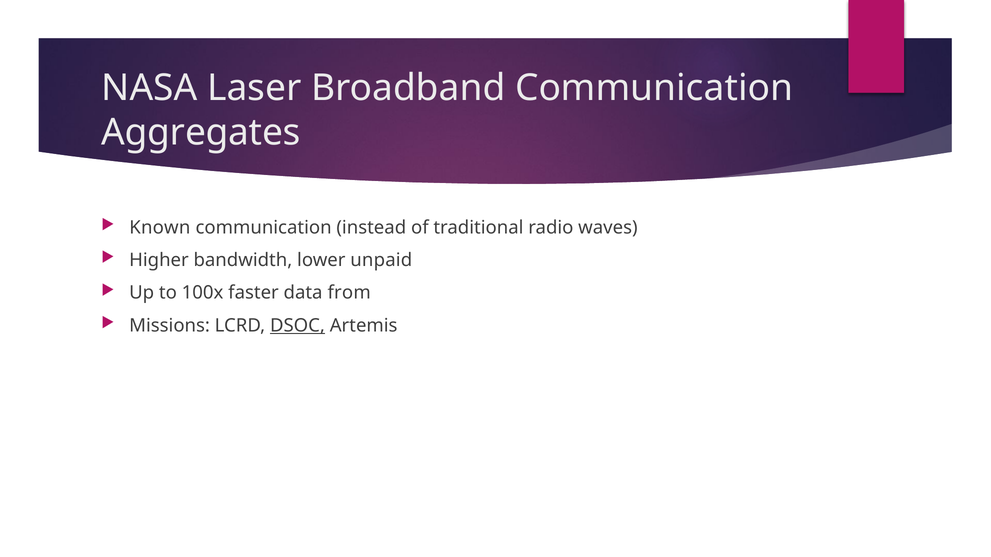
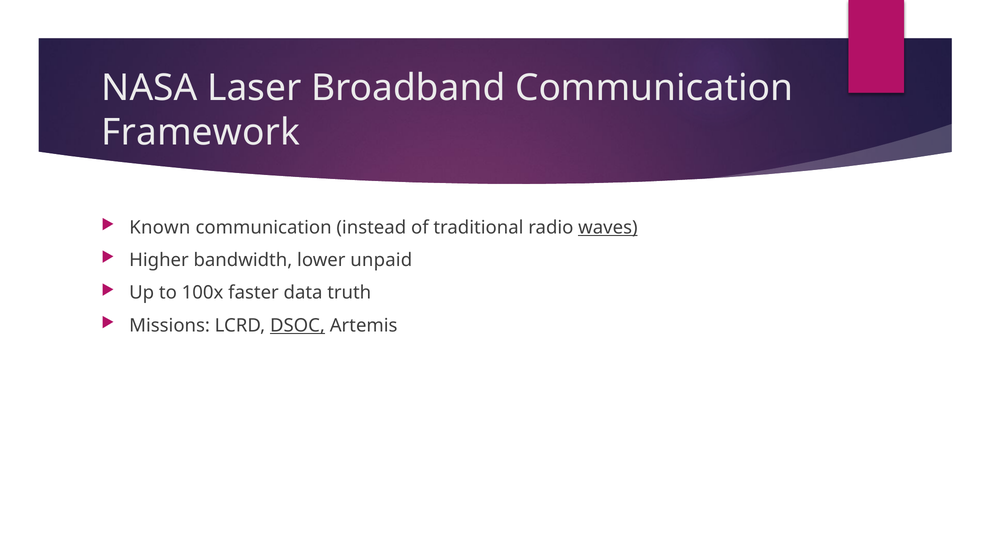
Aggregates: Aggregates -> Framework (201, 133)
waves underline: none -> present (608, 228)
from: from -> truth (349, 293)
